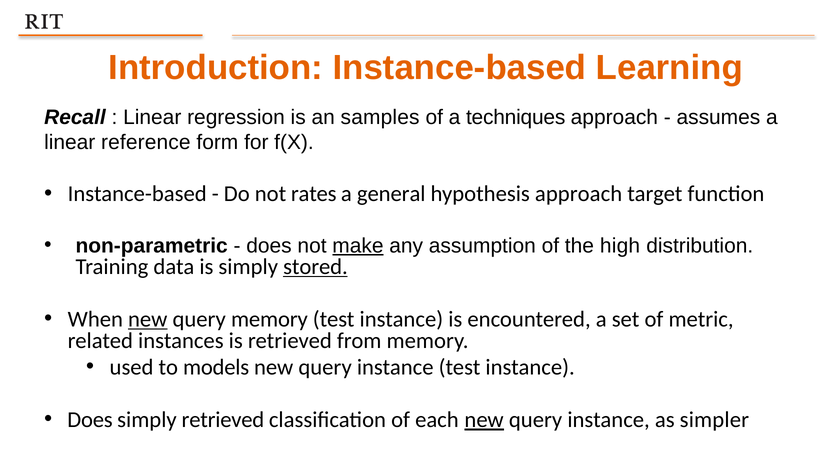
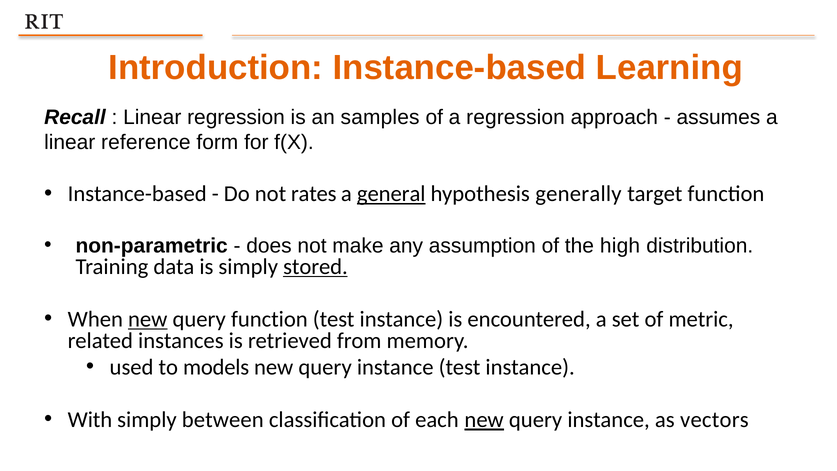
a techniques: techniques -> regression (516, 117)
general underline: none -> present (391, 194)
hypothesis approach: approach -> generally (578, 194)
make underline: present -> none (358, 246)
query memory: memory -> function (269, 319)
Does: Does -> With (90, 420)
simply retrieved: retrieved -> between (223, 420)
simpler: simpler -> vectors (714, 420)
